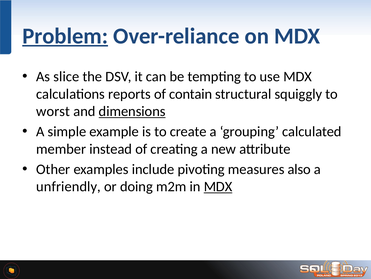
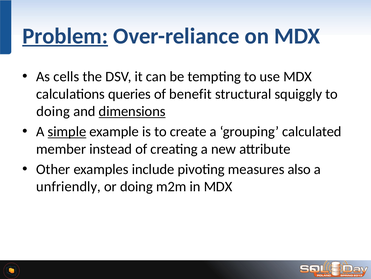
slice: slice -> cells (66, 76)
reports: reports -> queries (129, 94)
contain: contain -> benefit (190, 94)
worst: worst -> doing (53, 111)
simple underline: none -> present (67, 131)
MDX underline: present -> none (218, 186)
